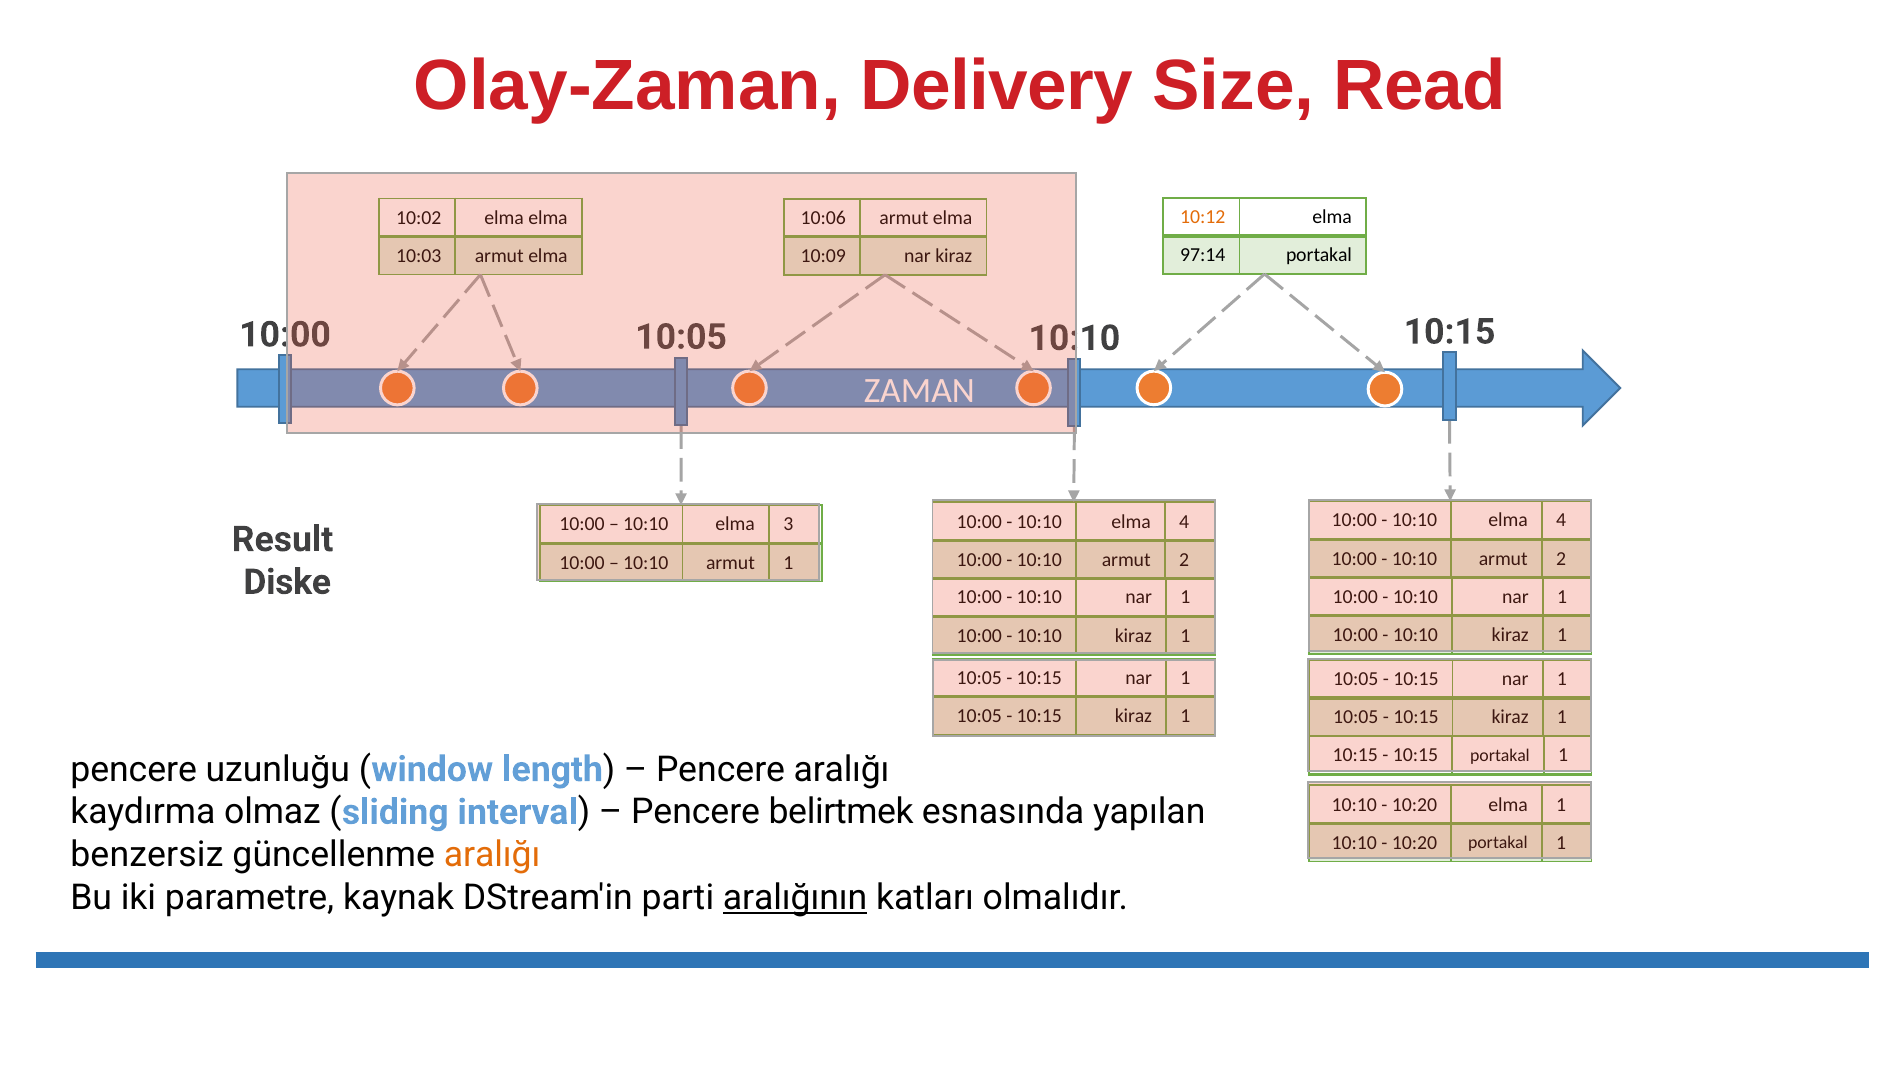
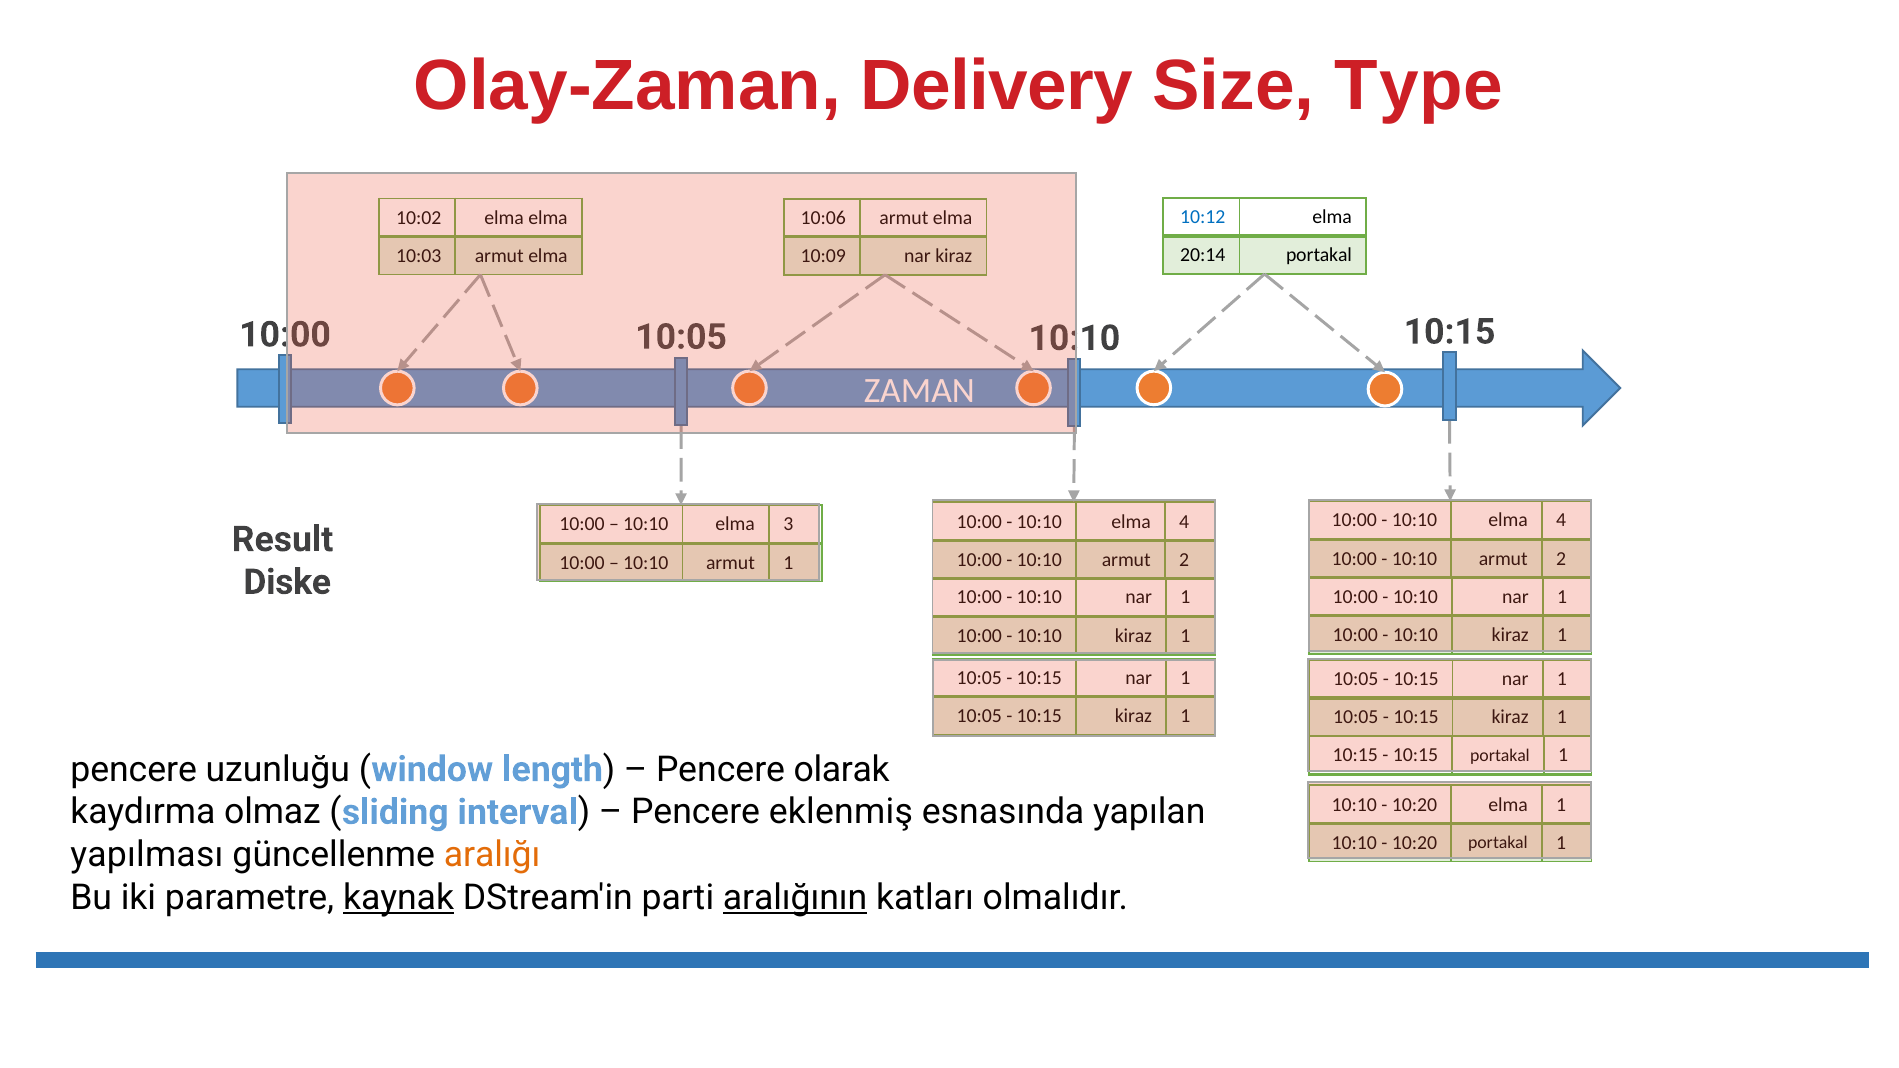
Read: Read -> Type (1419, 87)
10:12 colour: orange -> blue (1203, 217)
97:14: 97:14 -> 20:14 (1203, 255)
Pencere aralığı: aralığı -> olarak (842, 770)
belirtmek: belirtmek -> eklenmiş (841, 812)
benzersiz: benzersiz -> yapılması (147, 855)
kaynak underline: none -> present (399, 898)
